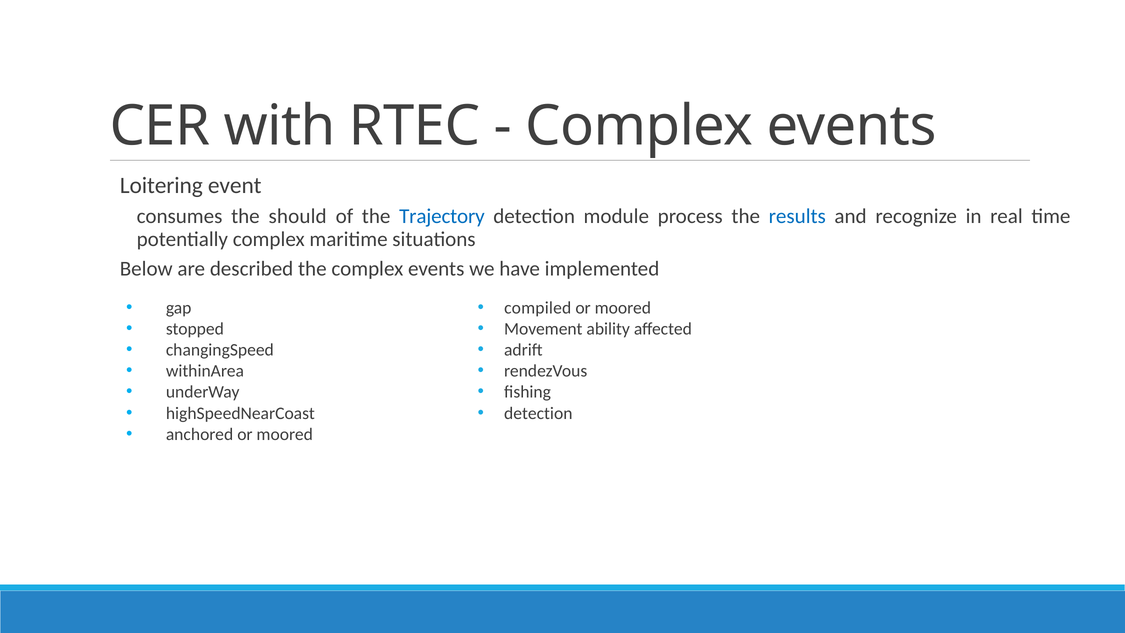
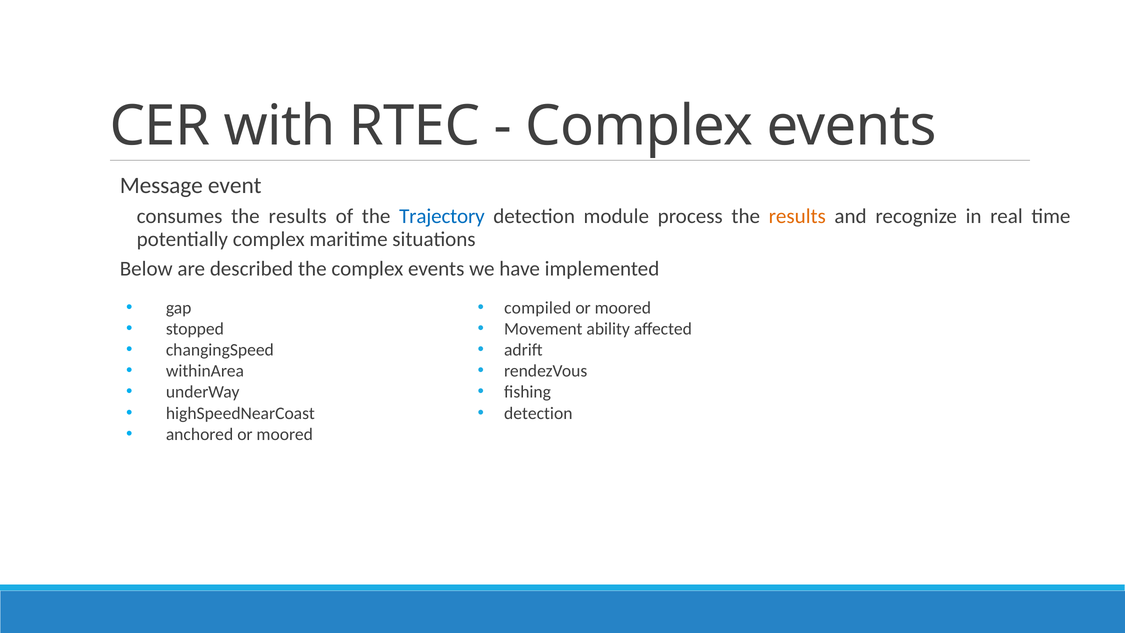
Loitering: Loitering -> Message (161, 185)
consumes the should: should -> results (298, 216)
results colour: blue -> orange (797, 216)
